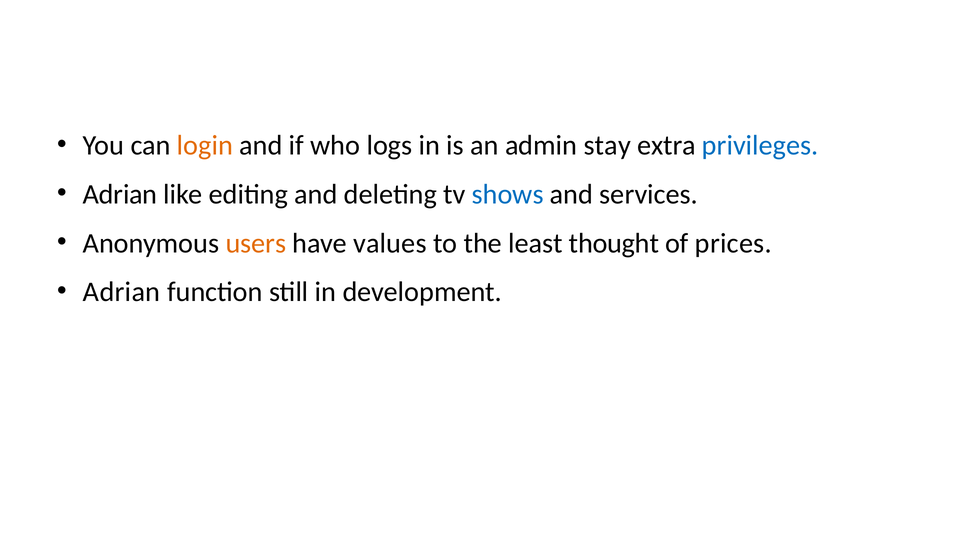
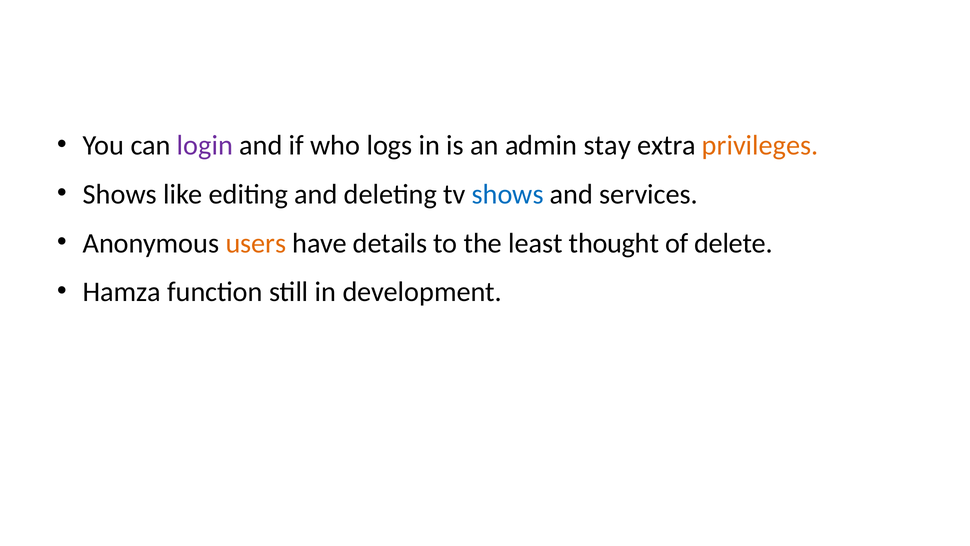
login colour: orange -> purple (205, 145)
privileges colour: blue -> orange (760, 145)
Adrian: Adrian -> Shows (120, 194)
values: values -> details (390, 243)
prices: prices -> delete (734, 243)
Adrian: Adrian -> Hamza (122, 292)
